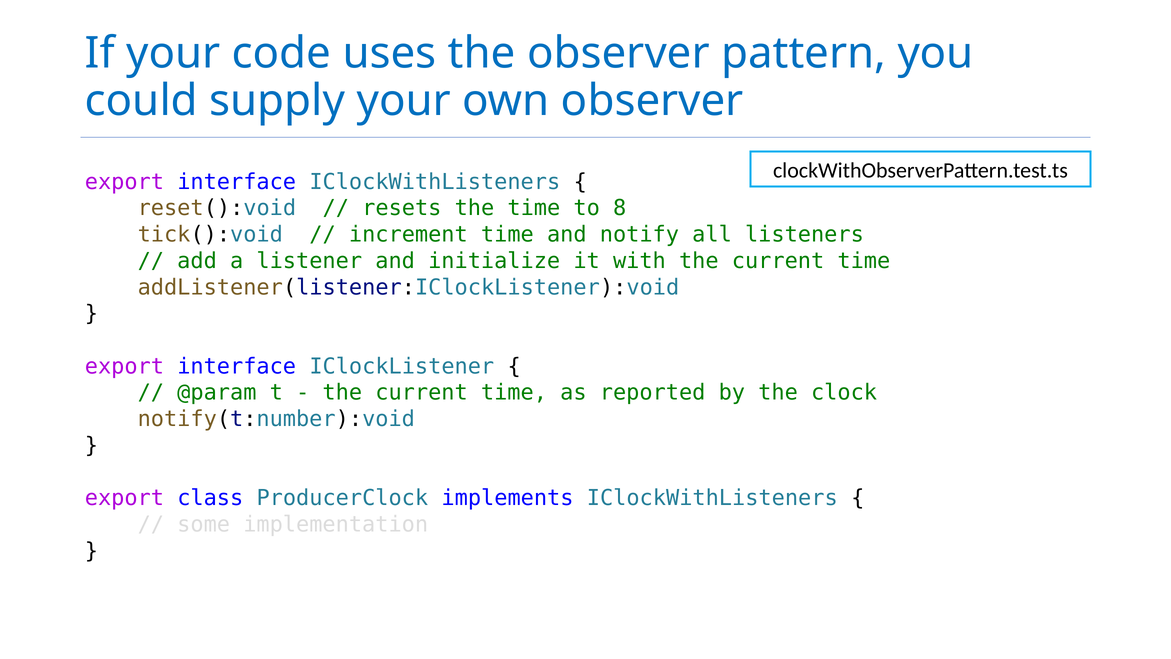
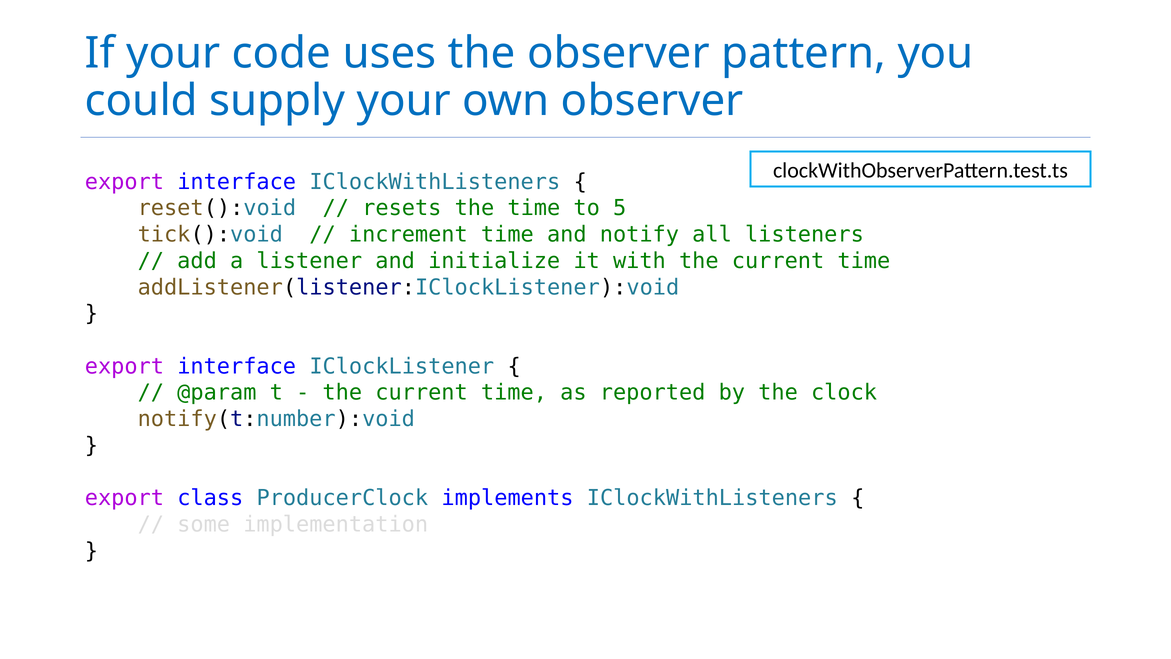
8: 8 -> 5 (620, 208)
